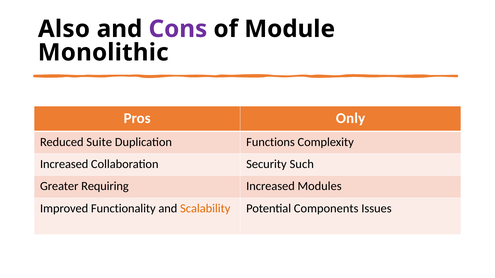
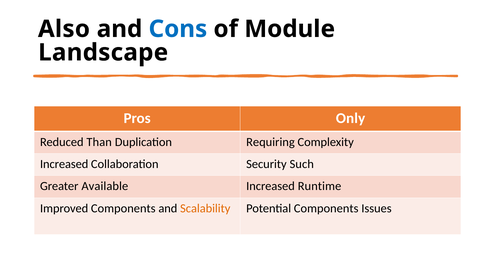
Cons colour: purple -> blue (178, 29)
Monolithic: Monolithic -> Landscape (103, 53)
Suite: Suite -> Than (99, 142)
Functions: Functions -> Requiring (270, 142)
Requiring: Requiring -> Available (105, 187)
Modules: Modules -> Runtime (320, 187)
Improved Functionality: Functionality -> Components (123, 209)
